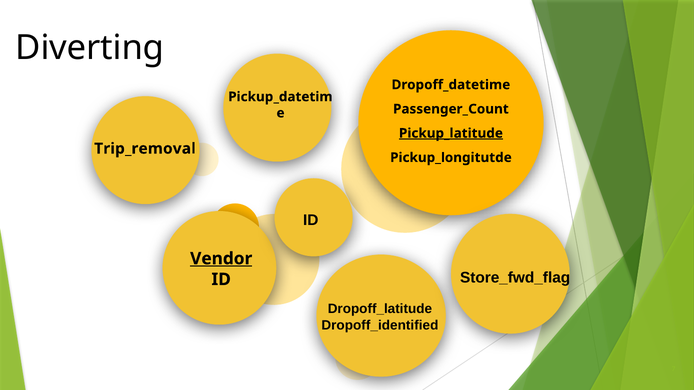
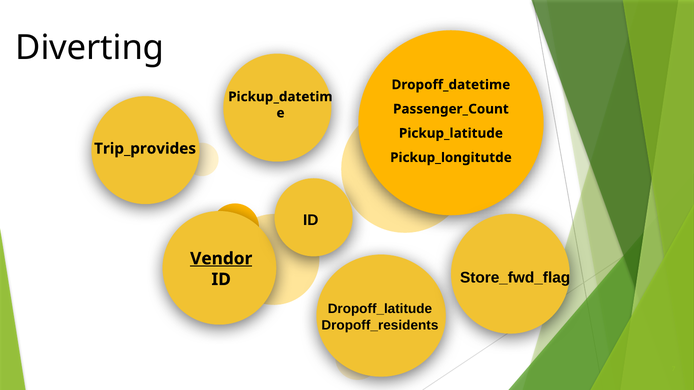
Pickup_latitude underline: present -> none (451, 133)
Trip_removal: Trip_removal -> Trip_provides (145, 149)
Dropoff_identified: Dropoff_identified -> Dropoff_residents (380, 326)
